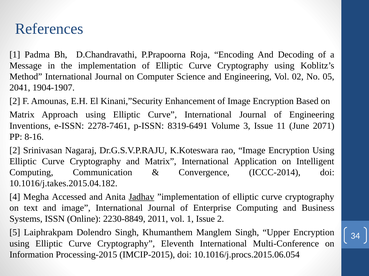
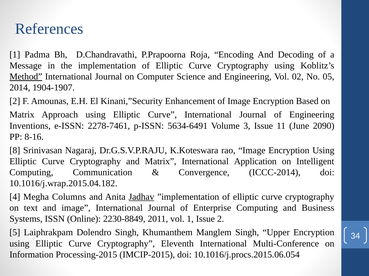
Method underline: none -> present (26, 77)
2041: 2041 -> 2014 (20, 88)
8319-6491: 8319-6491 -> 5634-6491 (188, 126)
2071: 2071 -> 2090 (324, 126)
2: 2 -> 8 (15, 151)
10.1016/j.takes.2015.04.182: 10.1016/j.takes.2015.04.182 -> 10.1016/j.wrap.2015.04.182 (63, 184)
Accessed: Accessed -> Columns (69, 197)
